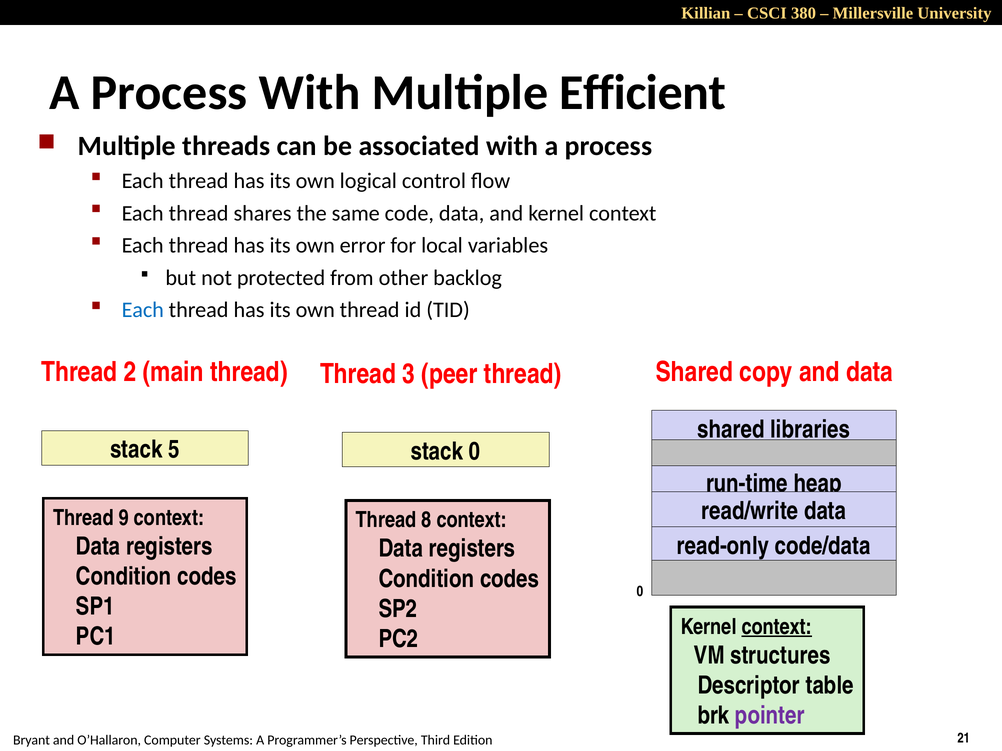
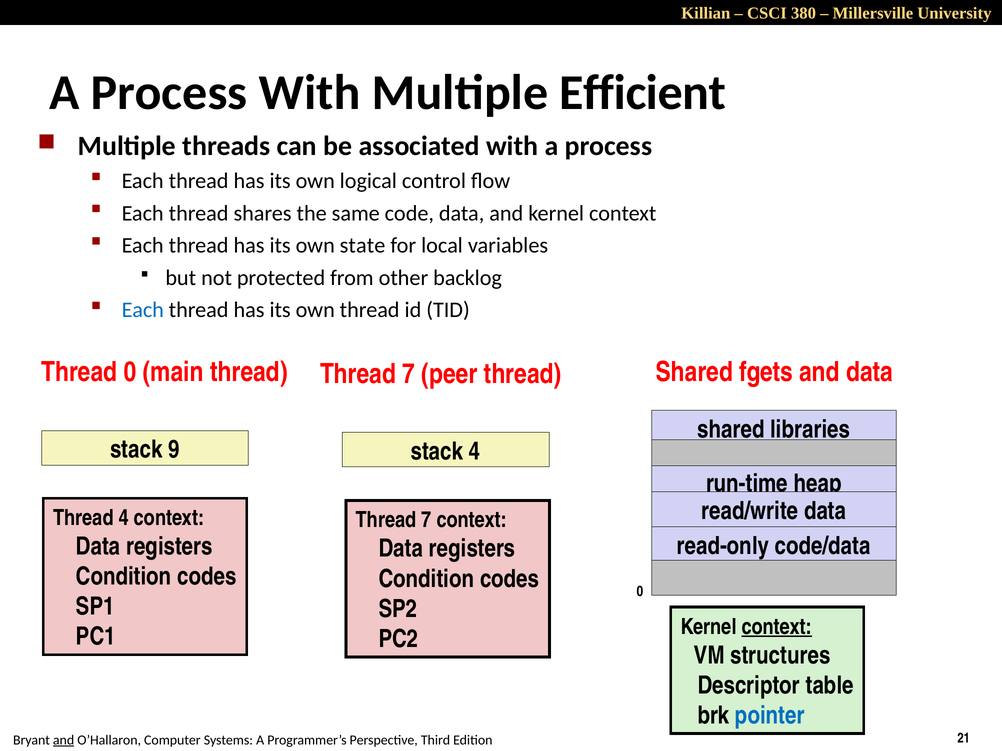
error: error -> state (363, 246)
Thread 2: 2 -> 0 (130, 372)
copy: copy -> fgets (766, 372)
3: 3 -> 7 (409, 374)
5: 5 -> 9 (174, 450)
stack 0: 0 -> 4 (475, 452)
Thread 9: 9 -> 4 (124, 518)
8: 8 -> 7 (426, 520)
pointer colour: purple -> blue (770, 716)
and underline: none -> present (64, 741)
